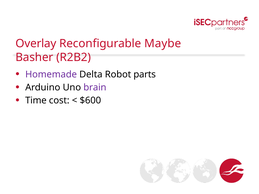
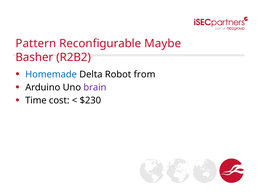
Overlay: Overlay -> Pattern (36, 44)
Homemade colour: purple -> blue (51, 74)
parts: parts -> from (145, 74)
$600: $600 -> $230 (90, 101)
